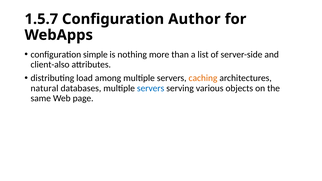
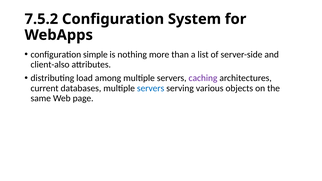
1.5.7: 1.5.7 -> 7.5.2 (41, 19)
Author: Author -> System (194, 19)
caching colour: orange -> purple (203, 78)
natural: natural -> current (45, 88)
